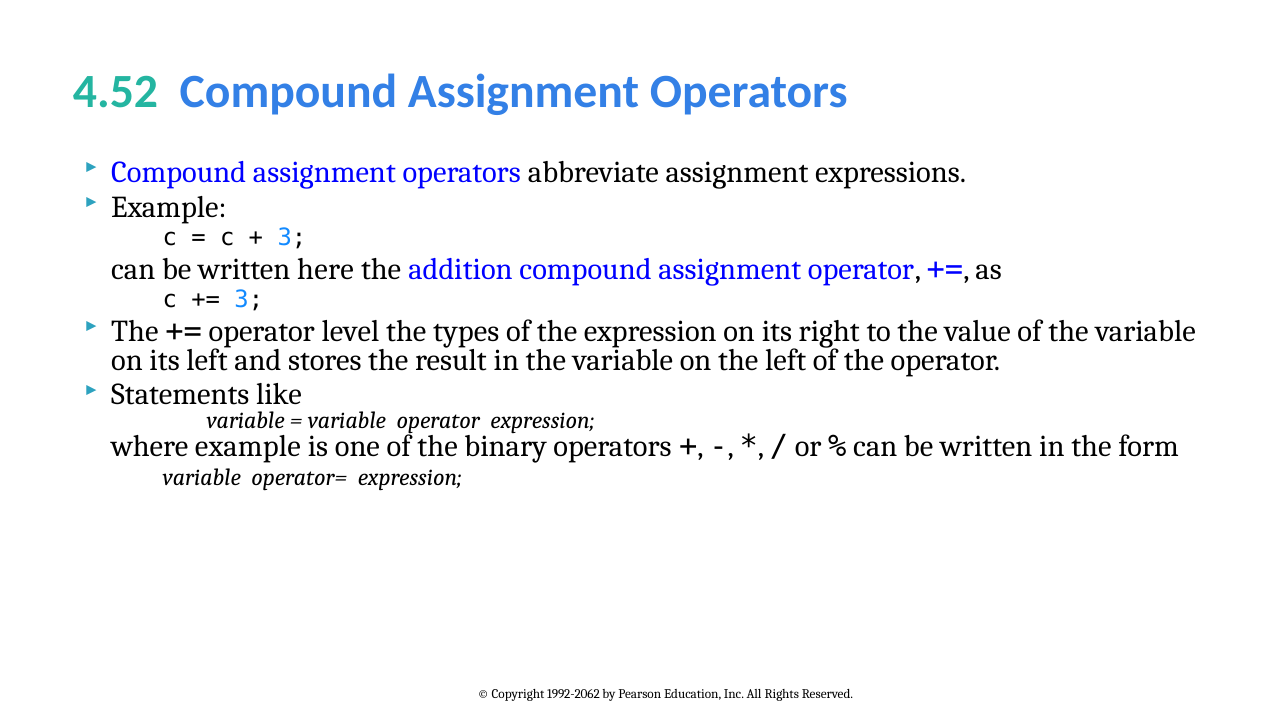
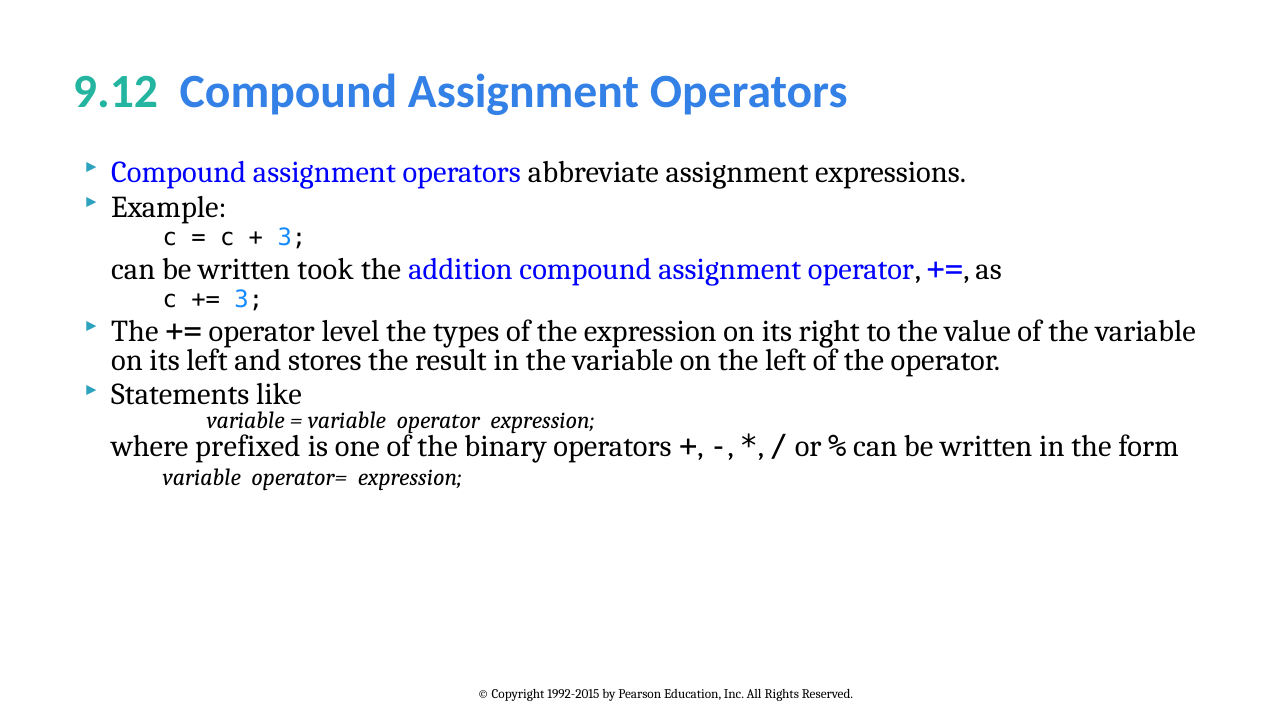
4.52: 4.52 -> 9.12 (116, 92)
here: here -> took (326, 269)
where example: example -> prefixed (248, 447)
1992-2062: 1992-2062 -> 1992-2015 (573, 695)
